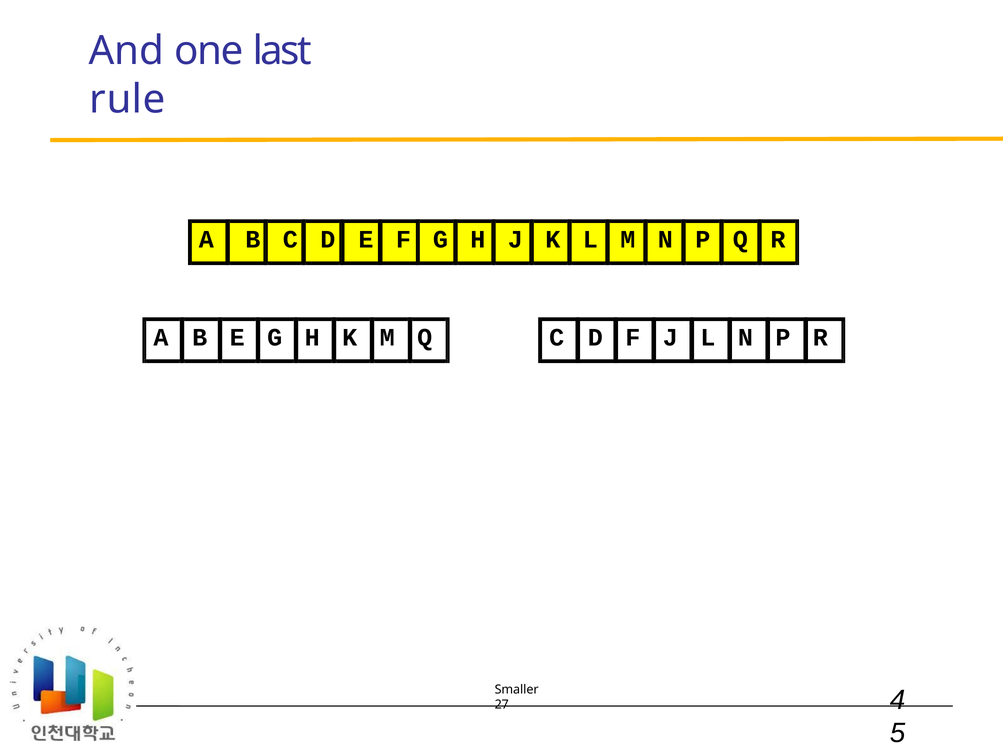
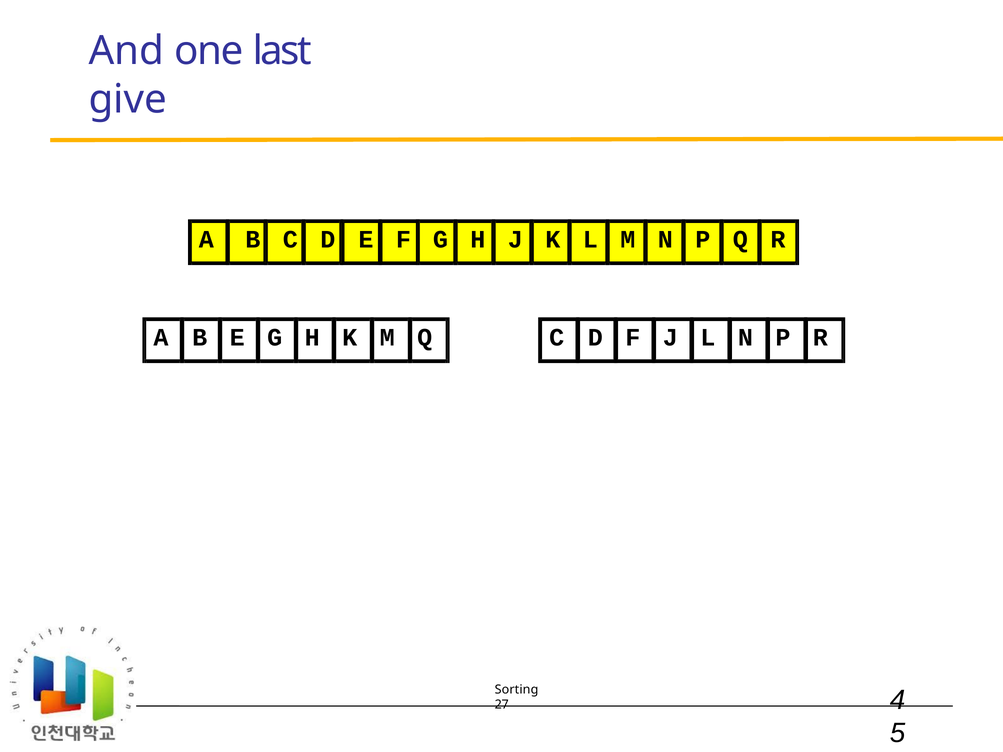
rule: rule -> give (128, 99)
Smaller: Smaller -> Sorting (517, 690)
